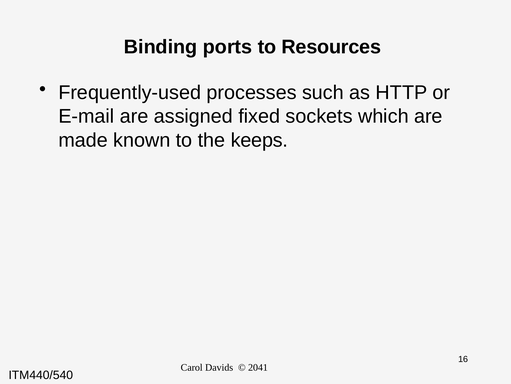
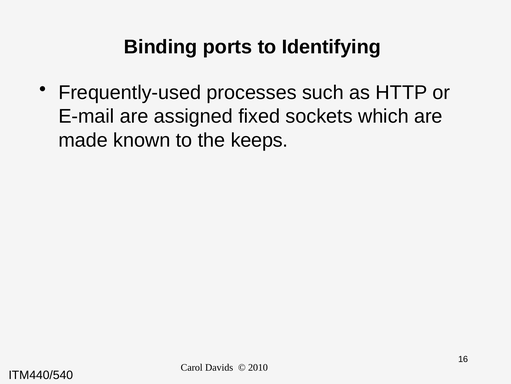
Resources: Resources -> Identifying (331, 47)
2041: 2041 -> 2010 (258, 367)
